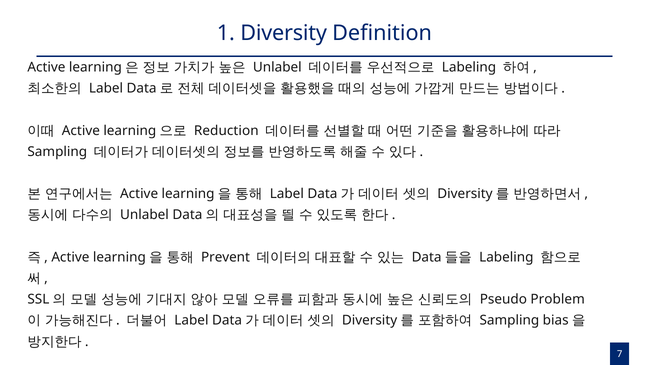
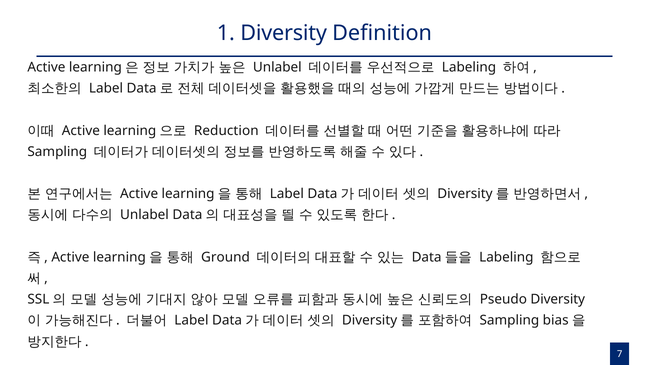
Prevent: Prevent -> Ground (225, 257)
Pseudo Problem: Problem -> Diversity (558, 299)
